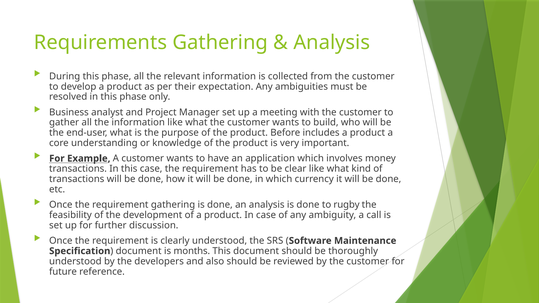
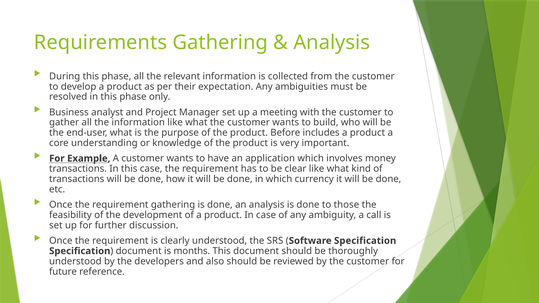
rugby: rugby -> those (346, 205)
Software Maintenance: Maintenance -> Specification (365, 241)
